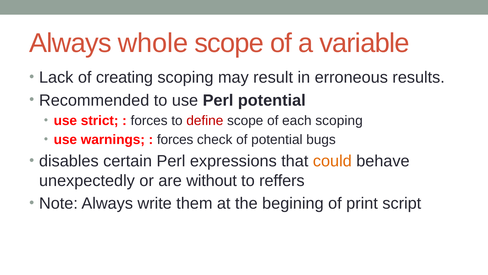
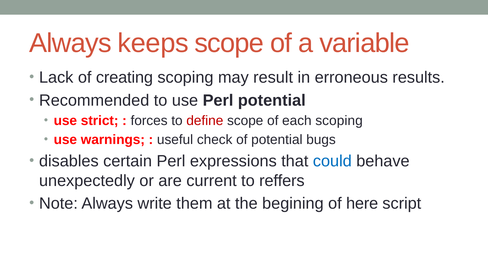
whole: whole -> keeps (153, 43)
forces: forces -> useful (175, 140)
could colour: orange -> blue (332, 161)
without: without -> current (212, 180)
print: print -> here (362, 203)
